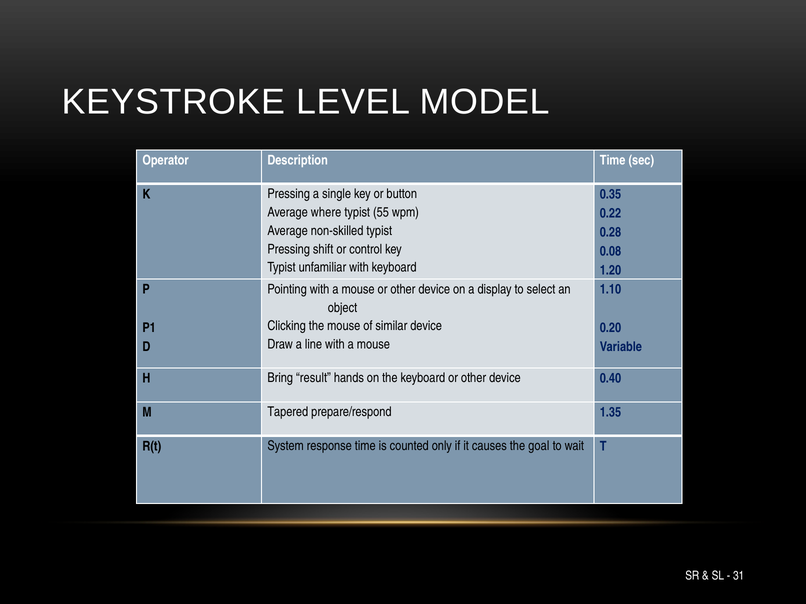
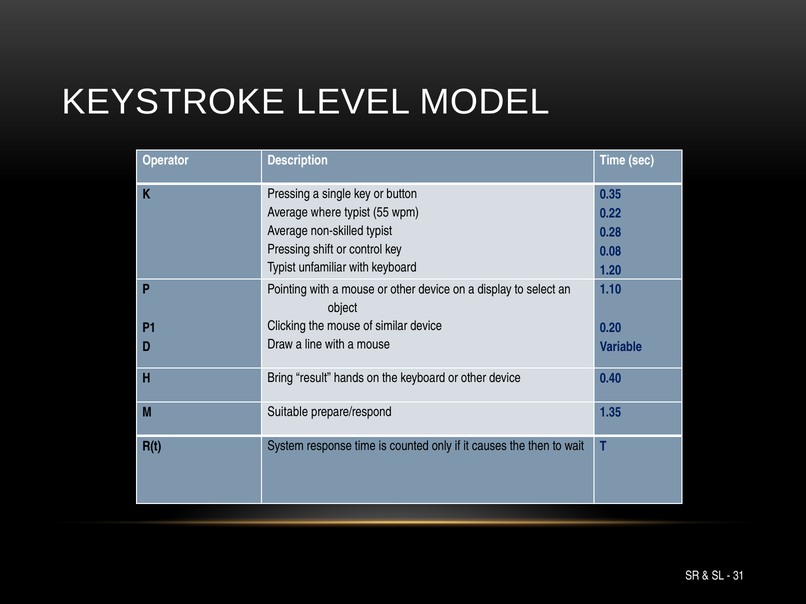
Tapered: Tapered -> Suitable (288, 412)
goal: goal -> then (539, 446)
